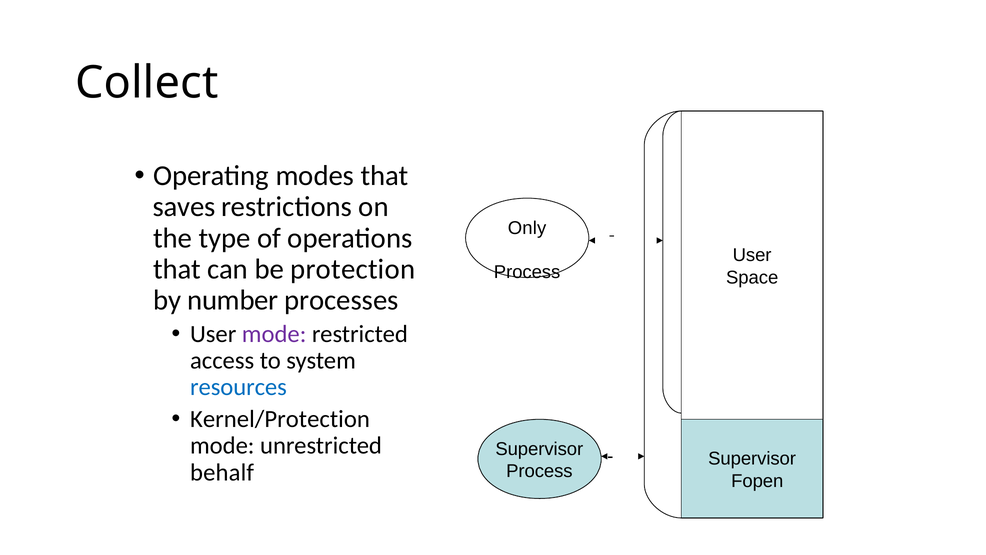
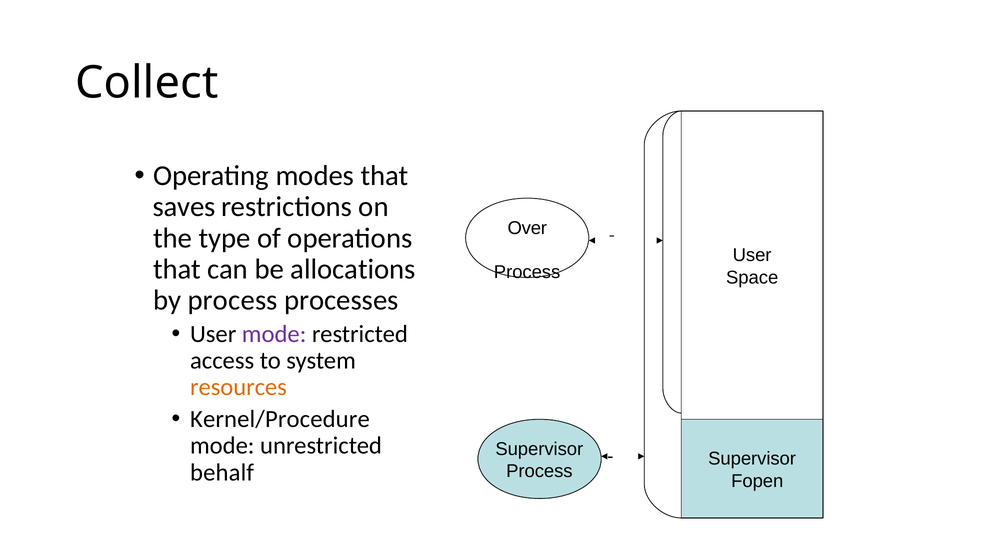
Only: Only -> Over (527, 228)
protection: protection -> allocations (353, 269)
by number: number -> process (233, 300)
resources colour: blue -> orange (238, 387)
Kernel/Protection: Kernel/Protection -> Kernel/Procedure (280, 419)
